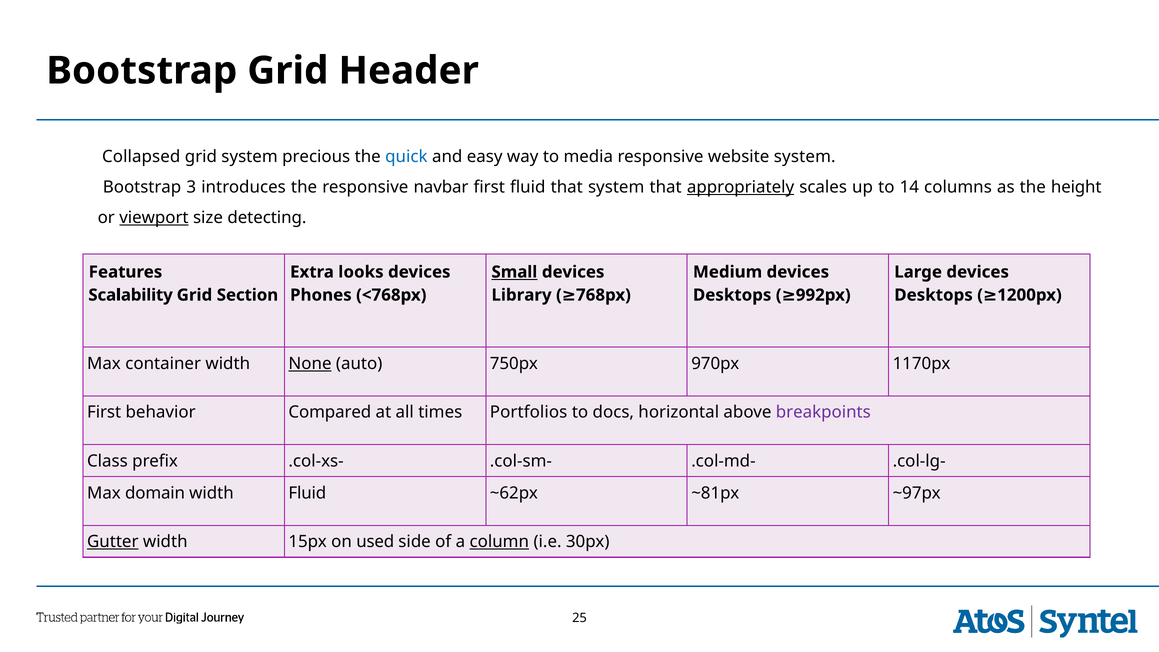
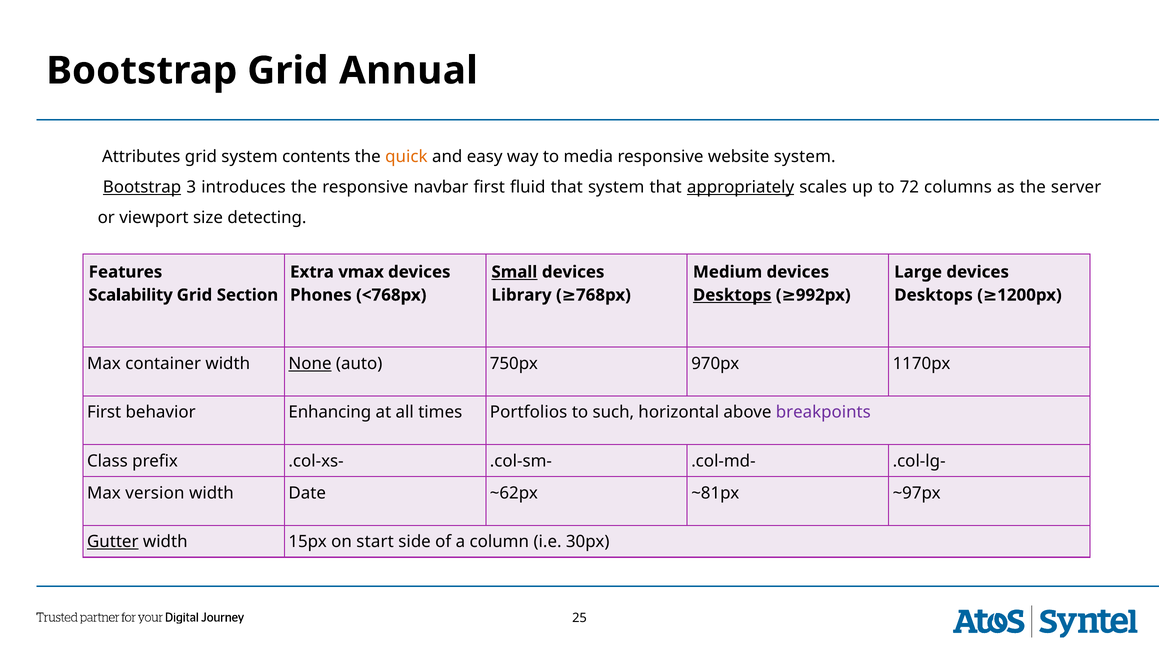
Header: Header -> Annual (408, 71)
Collapsed: Collapsed -> Attributes (141, 157)
precious: precious -> contents (316, 157)
quick colour: blue -> orange (406, 157)
Bootstrap underline: none -> present (142, 187)
14: 14 -> 72 (909, 187)
height: height -> server (1076, 187)
viewport underline: present -> none (154, 218)
looks: looks -> vmax (361, 272)
Desktops underline: none -> present (732, 295)
Compared: Compared -> Enhancing (330, 412)
docs: docs -> such (613, 412)
domain: domain -> version (155, 493)
width Fluid: Fluid -> Date (307, 493)
used: used -> start (375, 542)
column underline: present -> none (499, 542)
